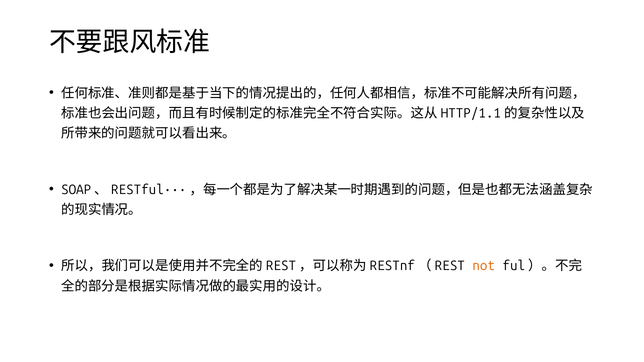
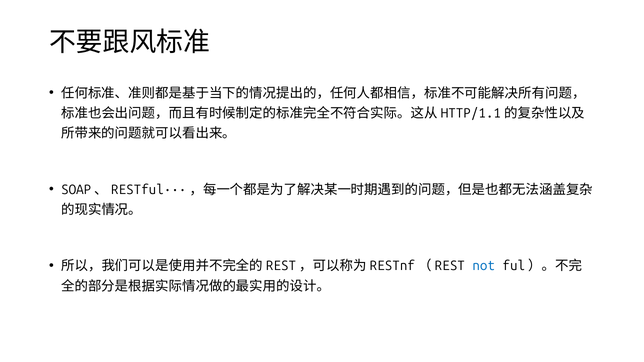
not colour: orange -> blue (484, 266)
